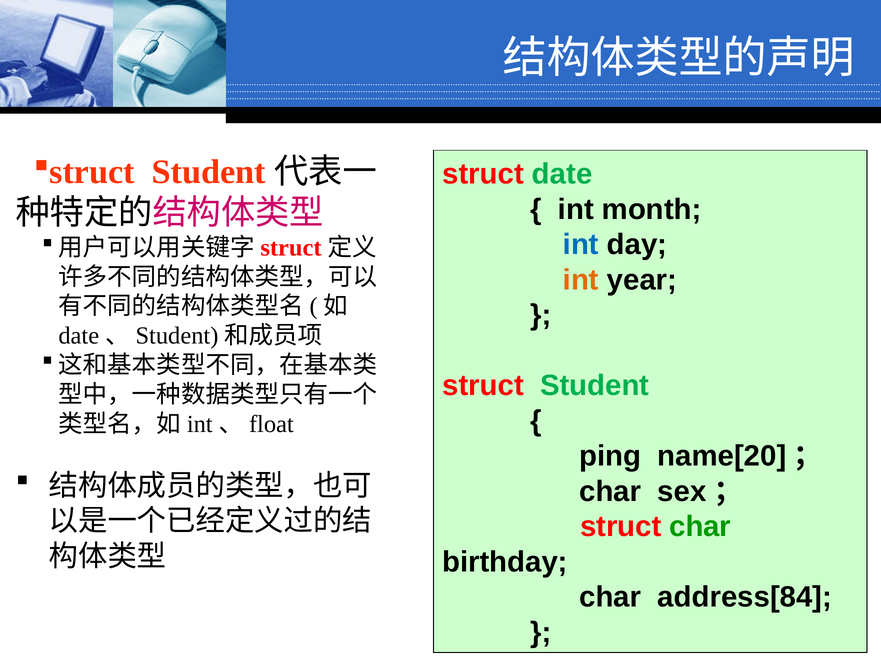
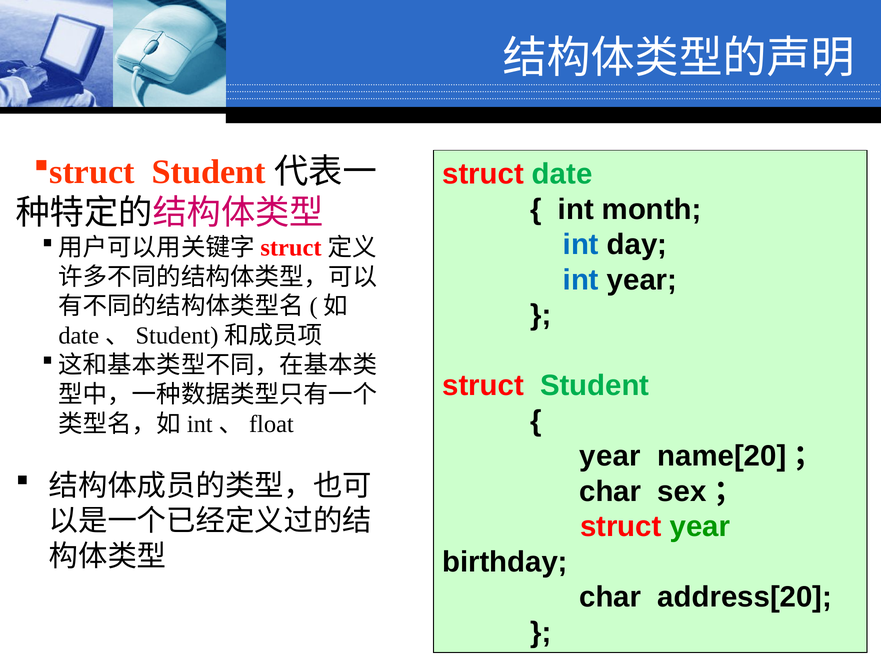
int colour: orange -> blue (581, 280)
ping: ping -> year (610, 456)
struct char: char -> year (700, 527)
address[84: address[84 -> address[20 (745, 597)
